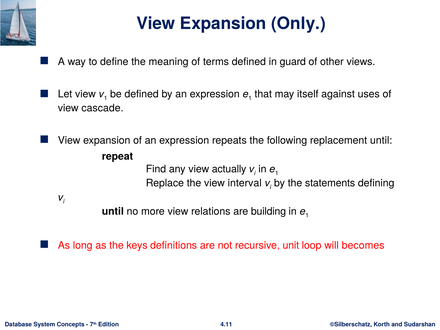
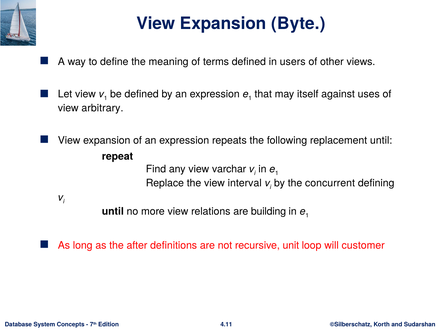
Only: Only -> Byte (298, 24)
guard: guard -> users (293, 62)
cascade: cascade -> arbitrary (102, 108)
actually: actually -> varchar (229, 169)
statements: statements -> concurrent (330, 183)
keys: keys -> after (137, 245)
becomes: becomes -> customer (363, 245)
